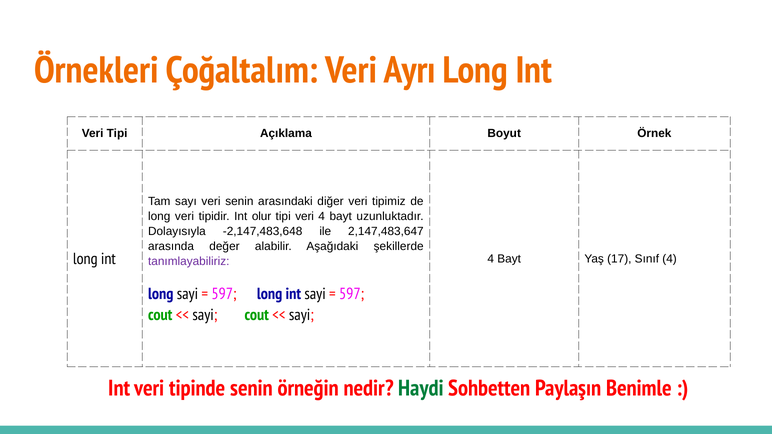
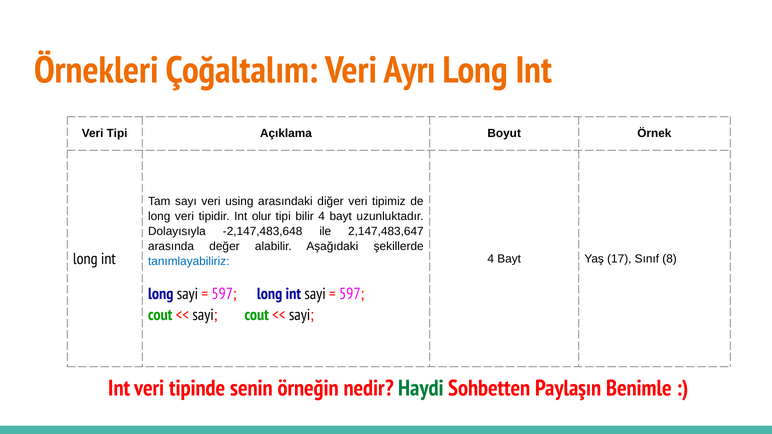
veri senin: senin -> using (239, 201)
tipi veri: veri -> bilir (305, 216)
Sınıf 4: 4 -> 8 (670, 259)
tanımlayabiliriz colour: purple -> blue (189, 262)
